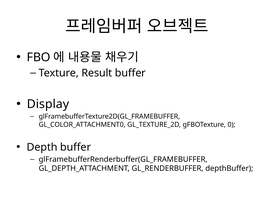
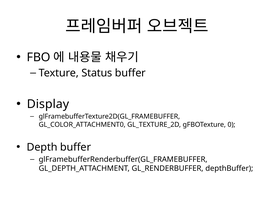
Result: Result -> Status (97, 73)
